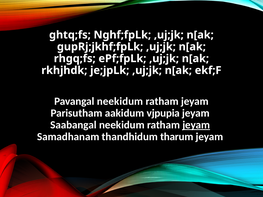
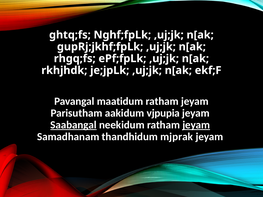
Pavangal neekidum: neekidum -> maatidum (120, 101)
Saabangal underline: none -> present (73, 125)
tharum: tharum -> mjprak (177, 137)
